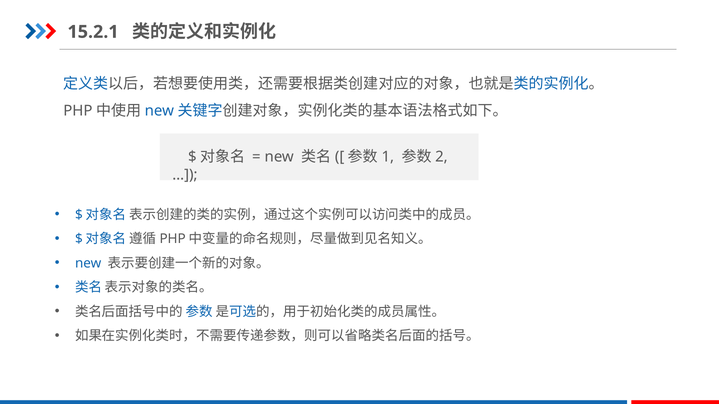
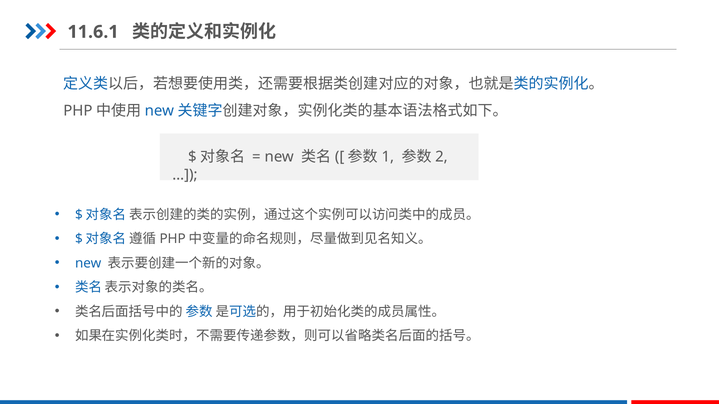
15.2.1: 15.2.1 -> 11.6.1 (93, 32)
